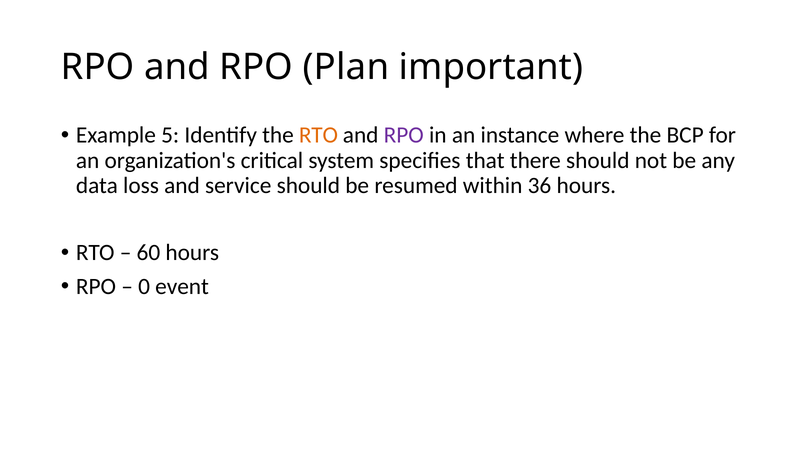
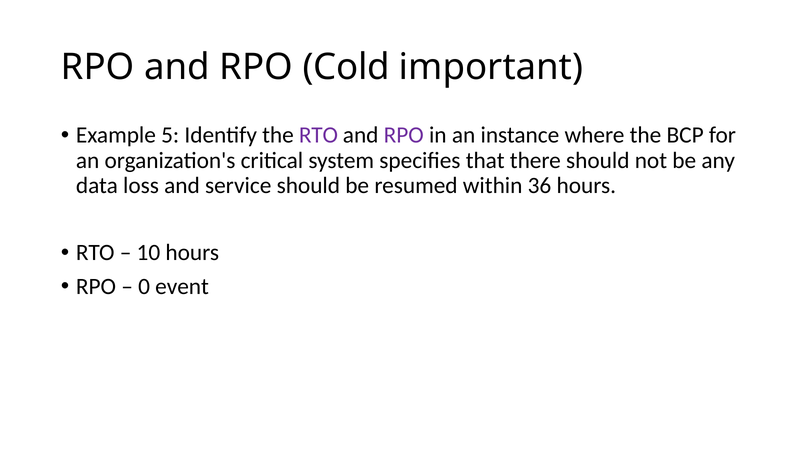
Plan: Plan -> Cold (346, 67)
RTO colour: orange -> purple (318, 135)
60: 60 -> 10 (148, 253)
